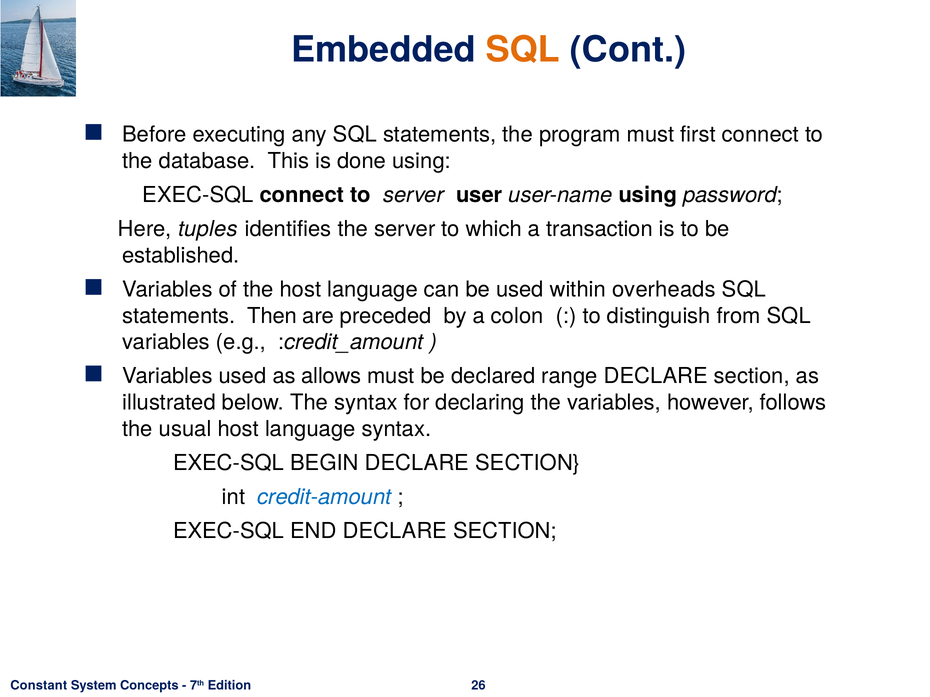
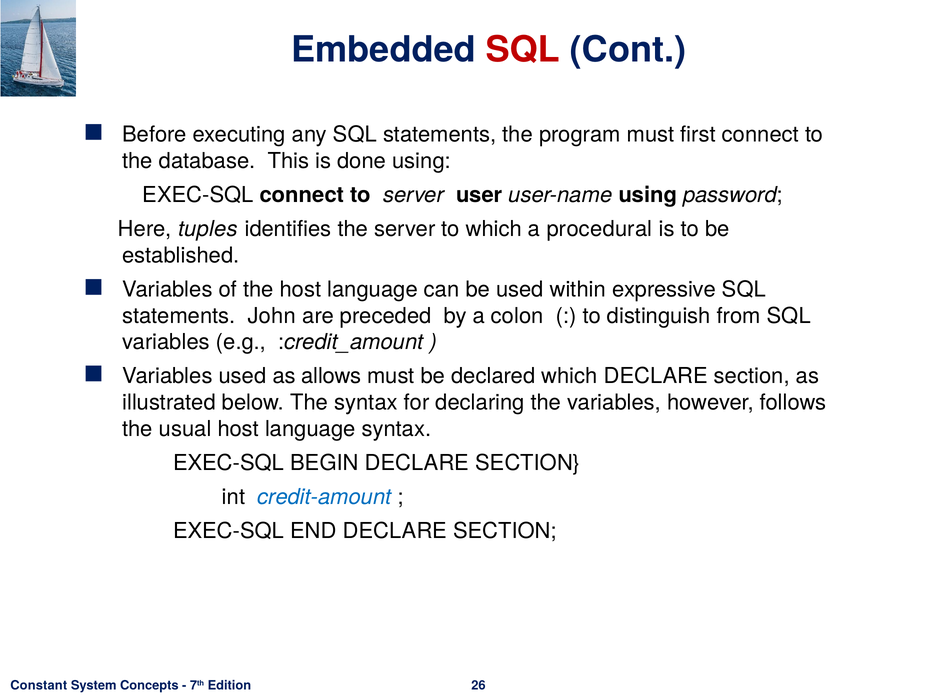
SQL colour: orange -> red (523, 50)
transaction: transaction -> procedural (599, 229)
overheads: overheads -> expressive (664, 290)
Then: Then -> John (272, 316)
declared range: range -> which (569, 376)
